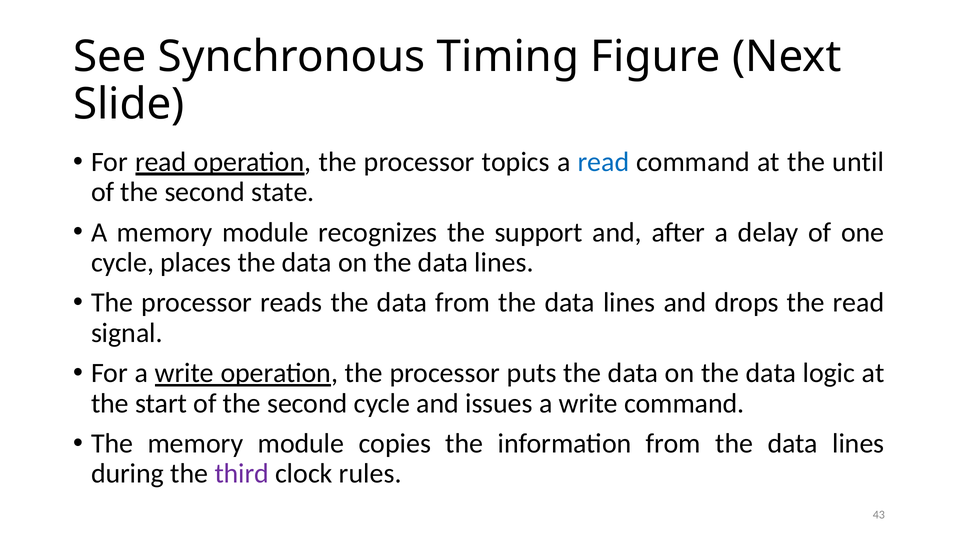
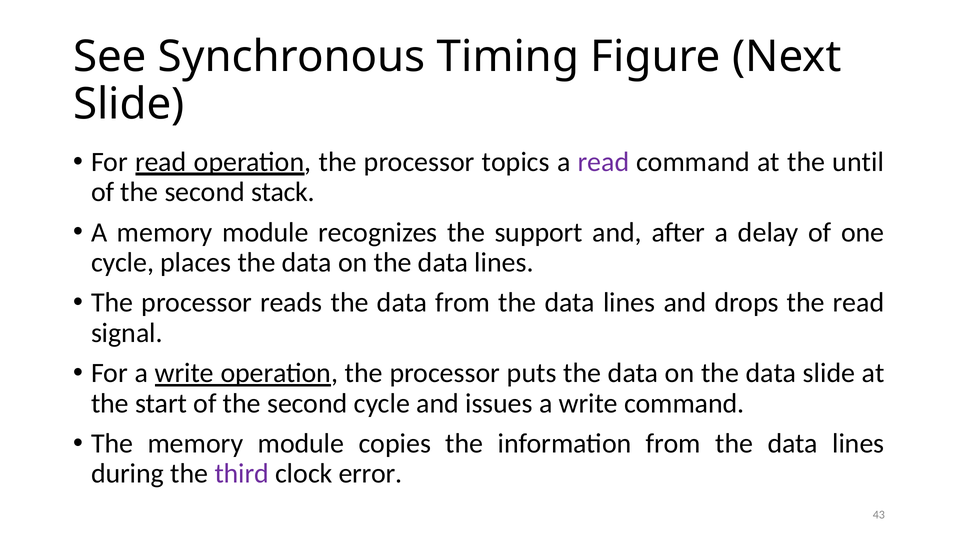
read colour: blue -> purple (603, 162)
state: state -> stack (283, 192)
data logic: logic -> slide (829, 373)
rules: rules -> error (371, 474)
